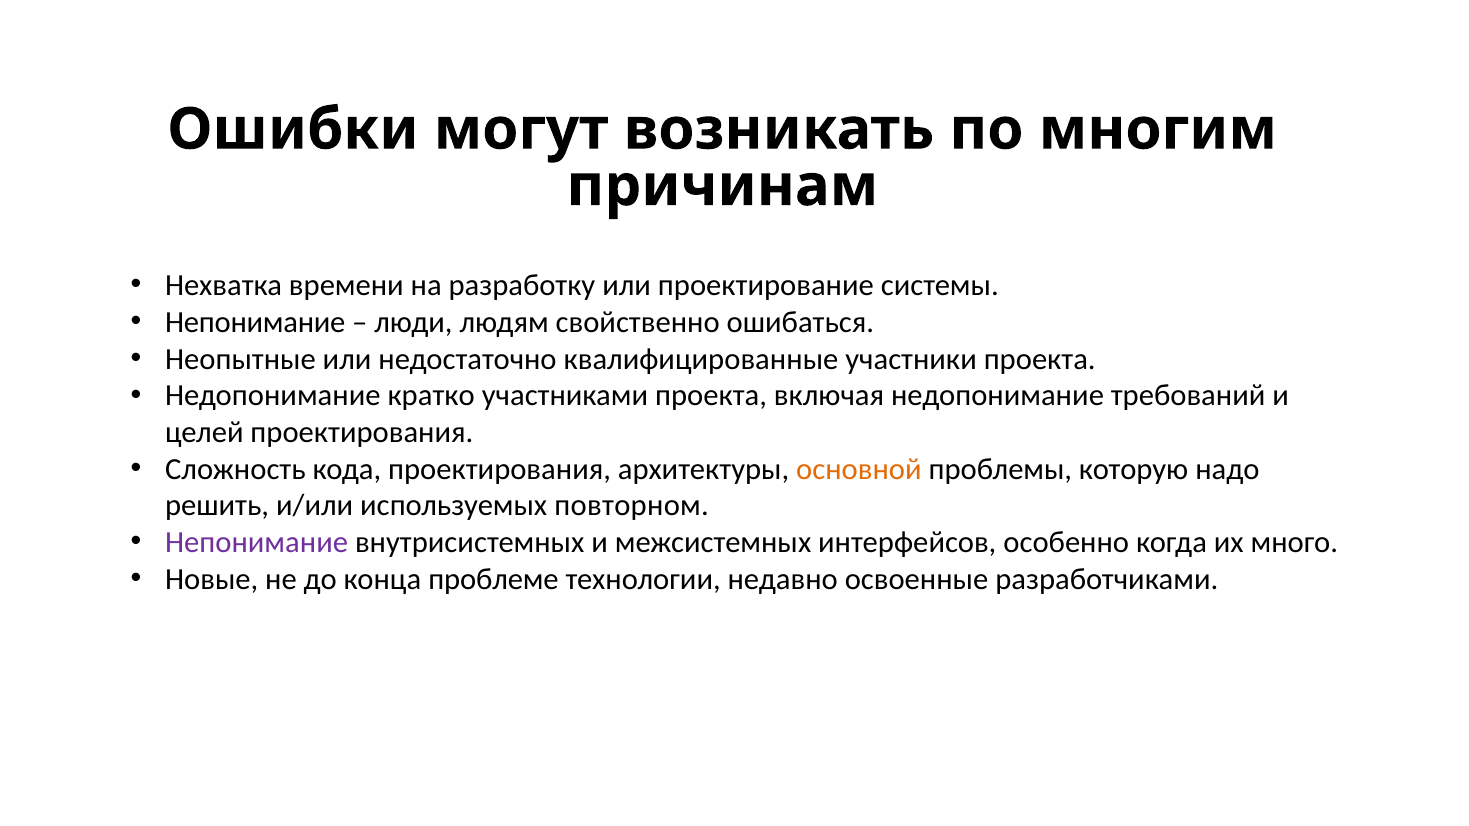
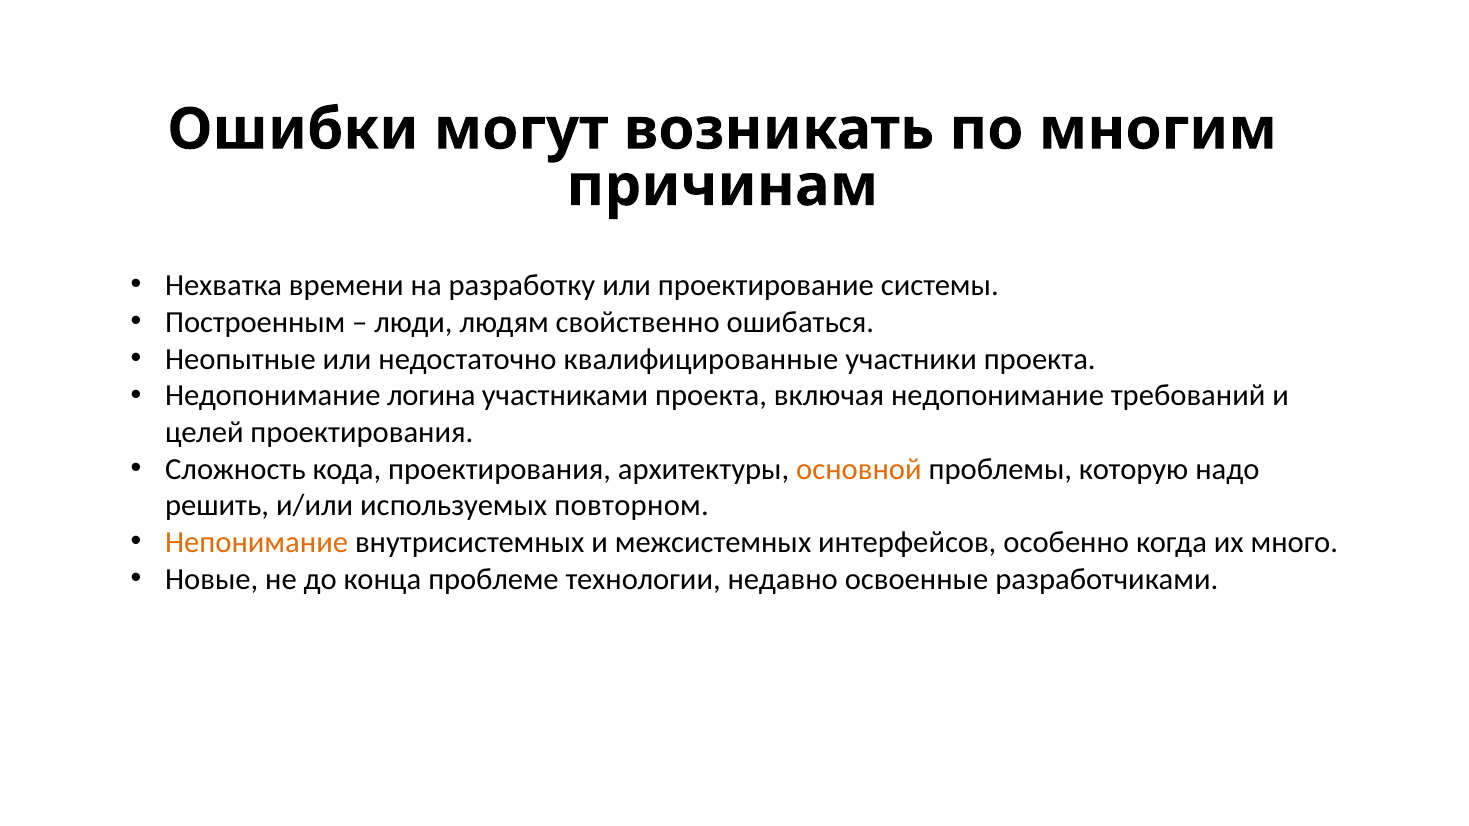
Непонимание: Непонимание -> Построенным (255, 322)
кратко: кратко -> логина (431, 396)
Непонимание colour: purple -> orange (257, 543)
